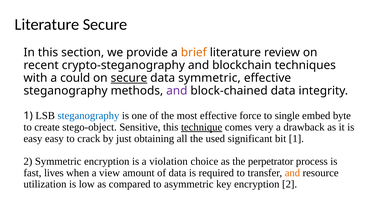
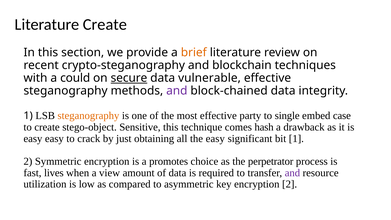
Literature Secure: Secure -> Create (105, 25)
data symmetric: symmetric -> vulnerable (209, 78)
steganography colour: blue -> orange (88, 116)
force: force -> party (250, 116)
byte: byte -> case (342, 116)
technique underline: present -> none (202, 127)
very: very -> hash (264, 127)
the used: used -> easy (215, 138)
violation: violation -> promotes (169, 161)
and colour: orange -> purple (292, 173)
